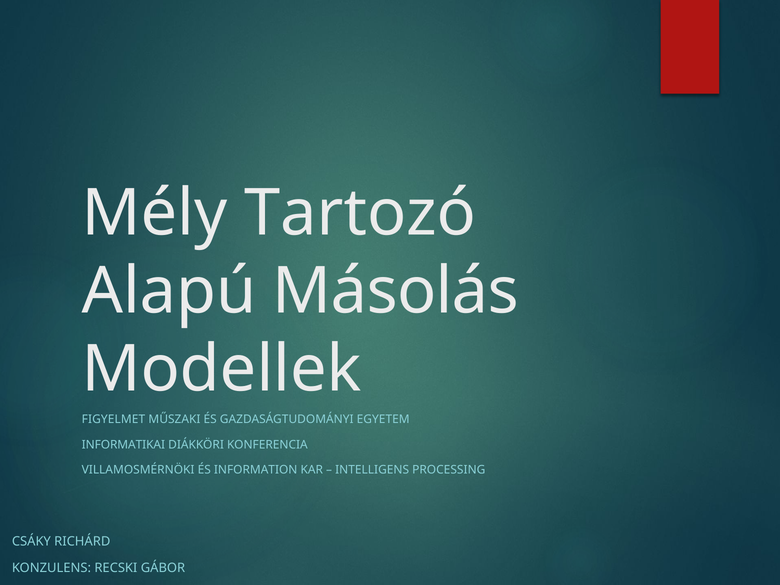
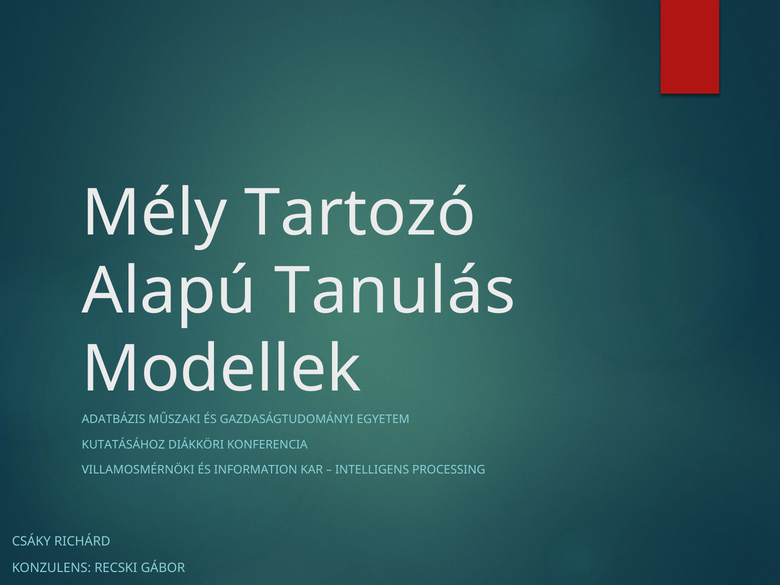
Másolás: Másolás -> Tanulás (395, 291)
FIGYELMET: FIGYELMET -> ADATBÁZIS (114, 419)
INFORMATIKAI: INFORMATIKAI -> KUTATÁSÁHOZ (123, 445)
